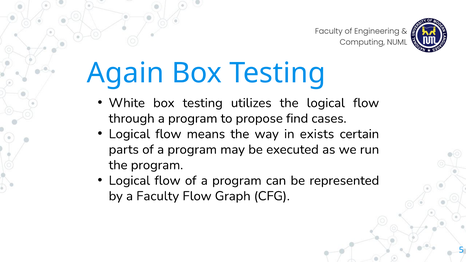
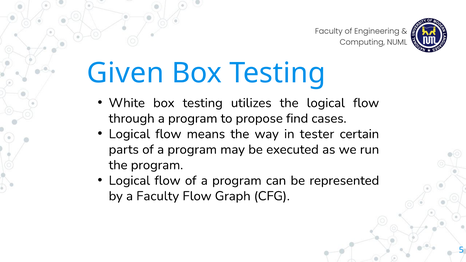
Again: Again -> Given (125, 73)
exists: exists -> tester (317, 134)
